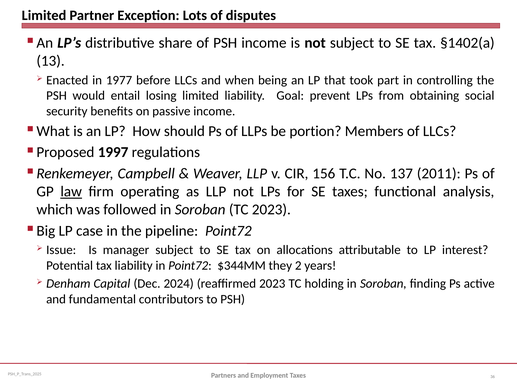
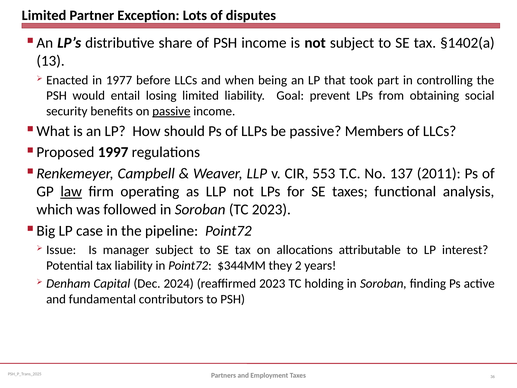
passive underline: none -> present (171, 111)
be portion: portion -> passive (315, 131)
156: 156 -> 553 (324, 173)
